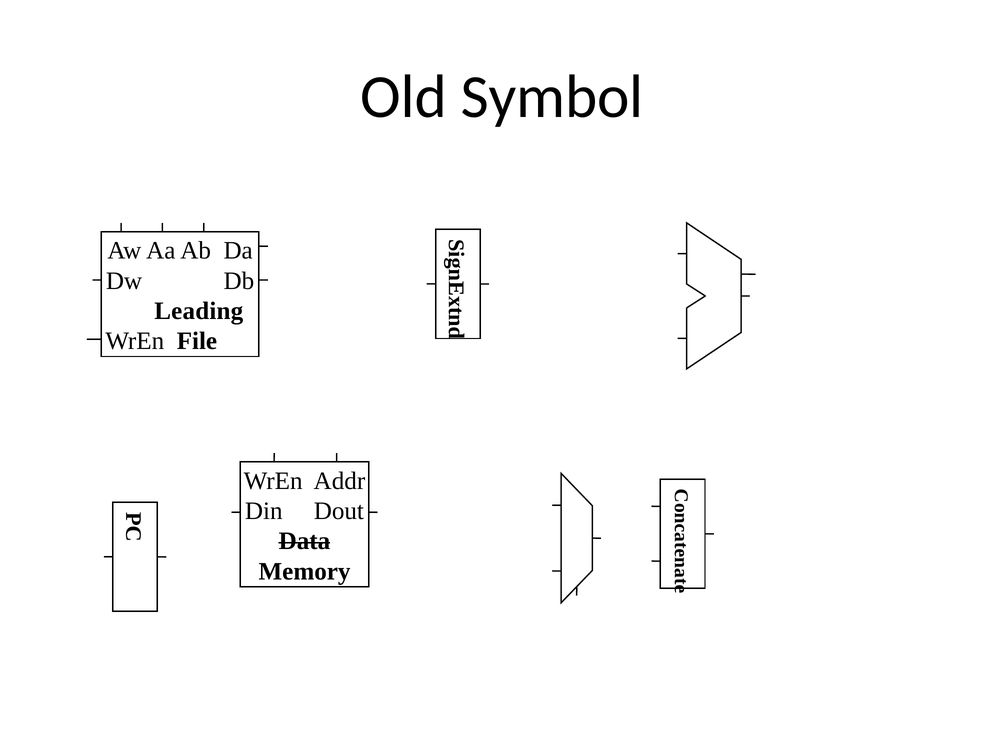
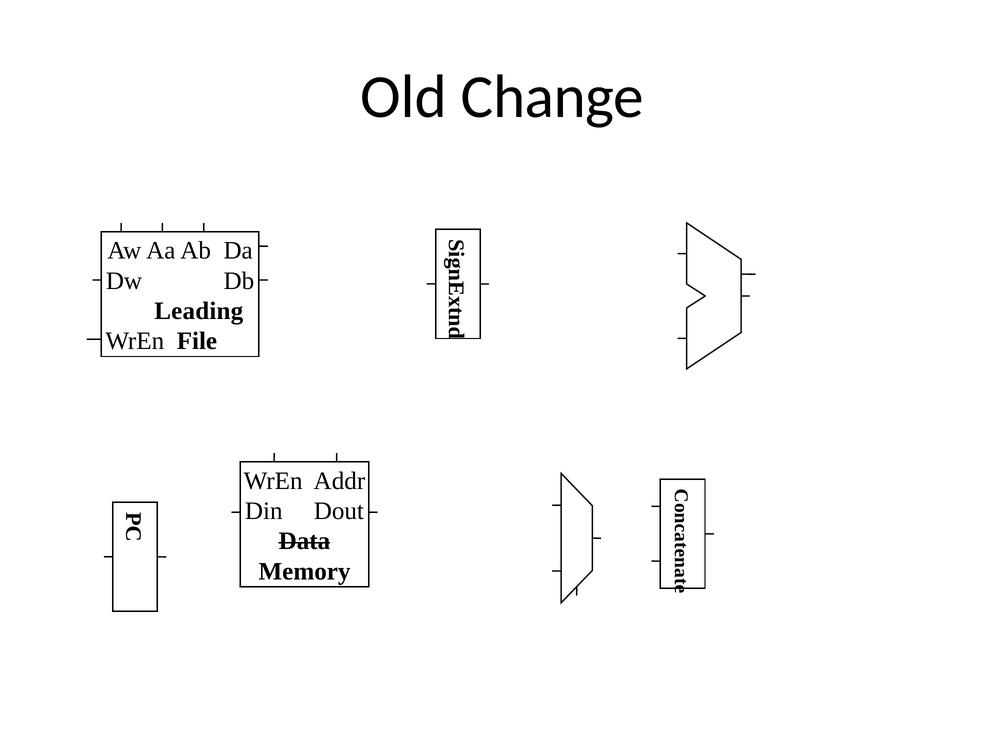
Symbol: Symbol -> Change (552, 97)
